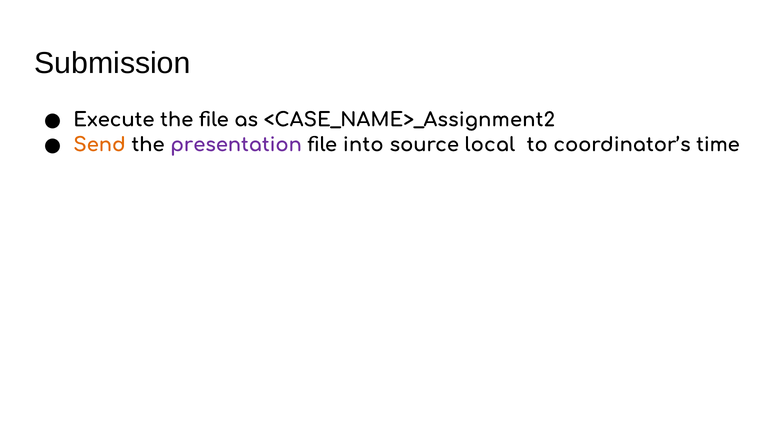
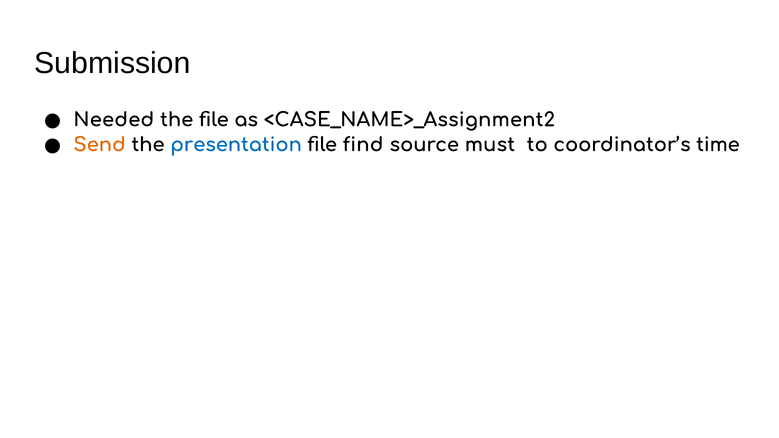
Execute: Execute -> Needed (114, 120)
presentation colour: purple -> blue (236, 145)
into: into -> find (363, 145)
local: local -> must (490, 145)
